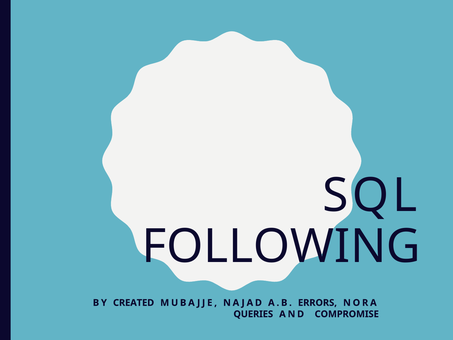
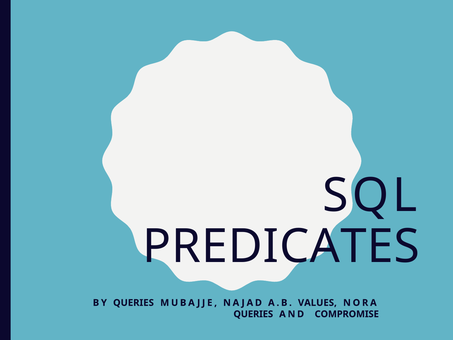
FOLLOWING: FOLLOWING -> PREDICATES (281, 246)
BY CREATED: CREATED -> QUERIES (133, 303)
ERRORS: ERRORS -> VALUES (317, 303)
